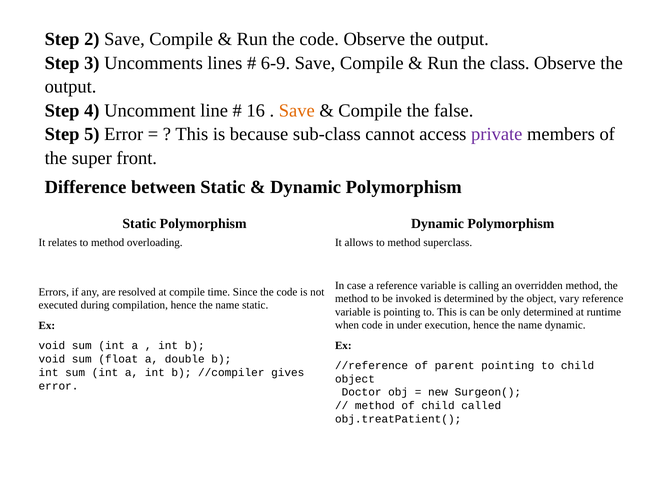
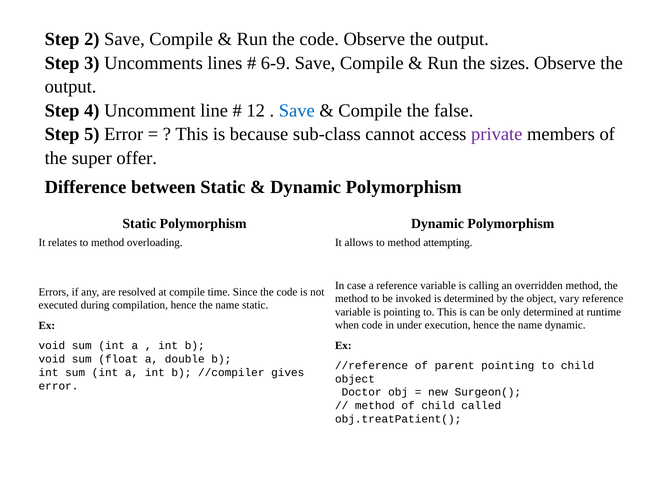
class: class -> sizes (510, 63)
16: 16 -> 12 (256, 111)
Save colour: orange -> blue (297, 111)
front: front -> offer (137, 158)
superclass: superclass -> attempting (448, 243)
